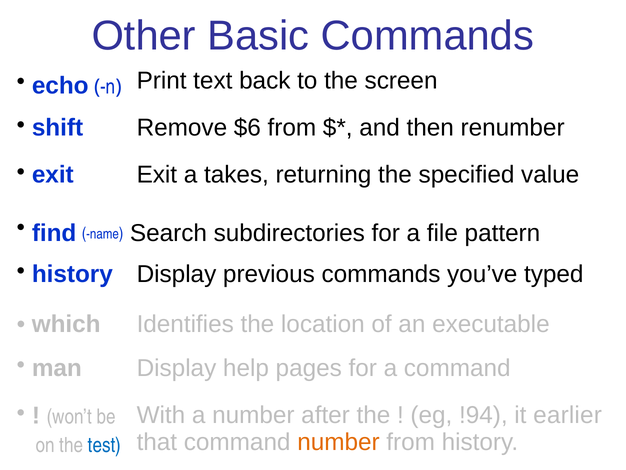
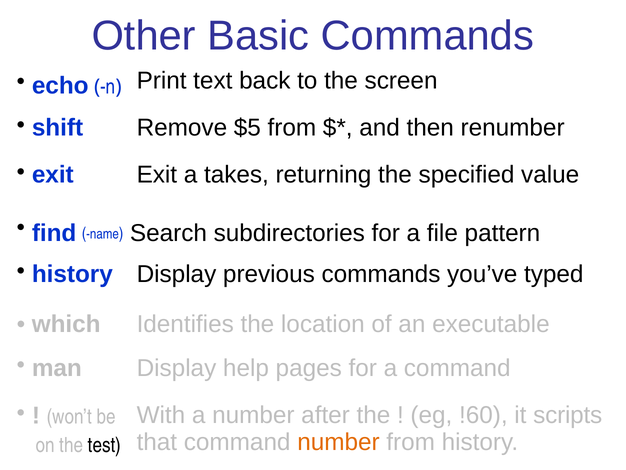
$6: $6 -> $5 (247, 128)
!94: !94 -> !60 (483, 415)
earlier: earlier -> scripts (568, 415)
test colour: blue -> black (104, 445)
